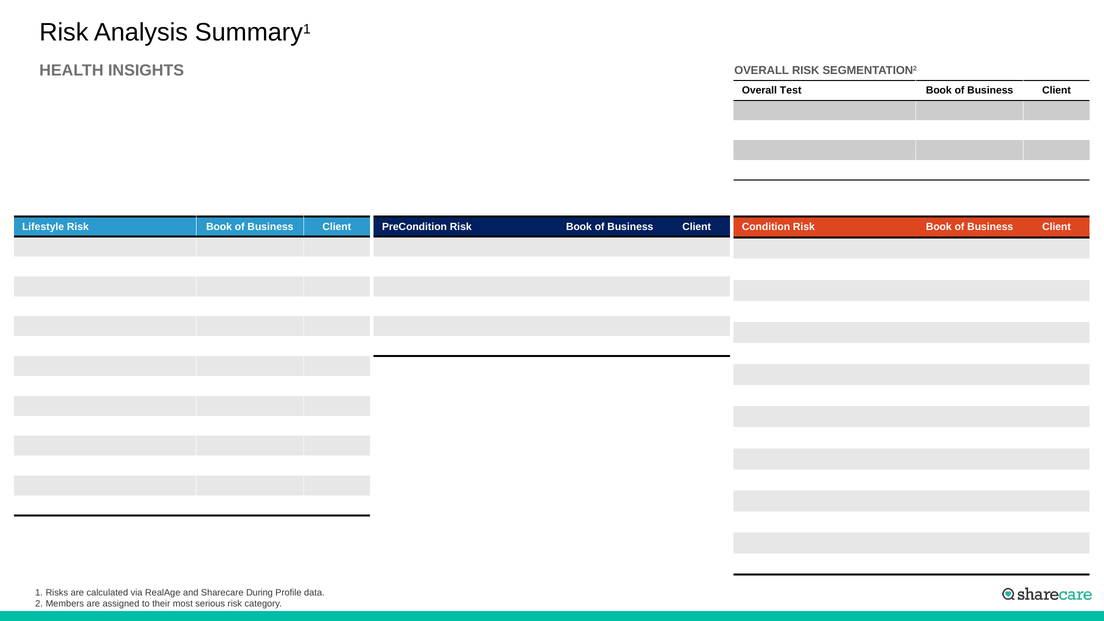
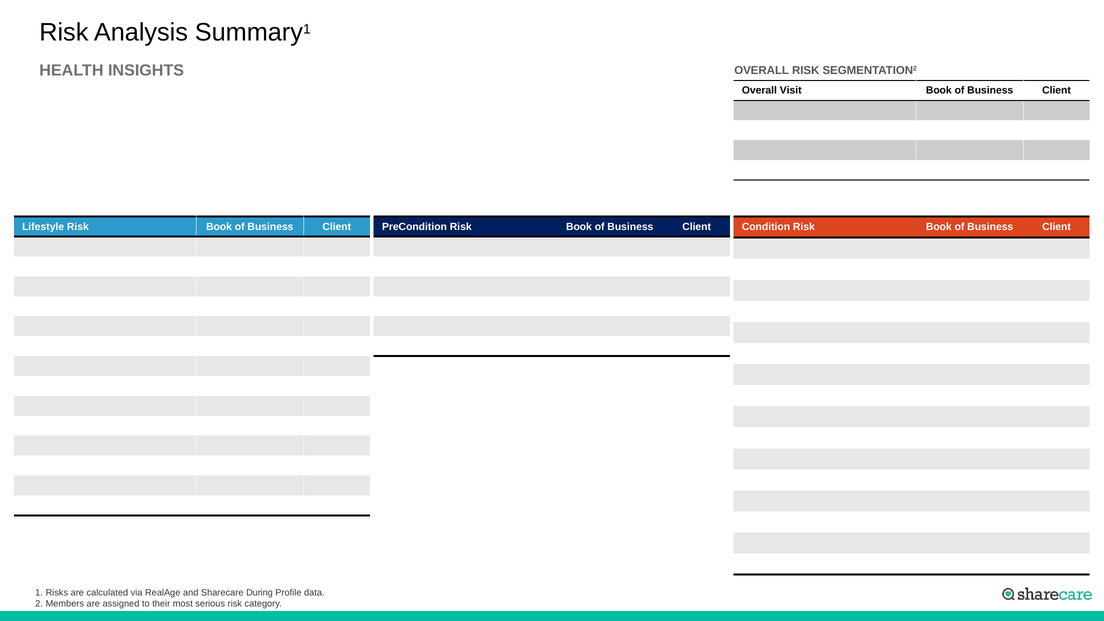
Test: Test -> Visit (791, 90)
